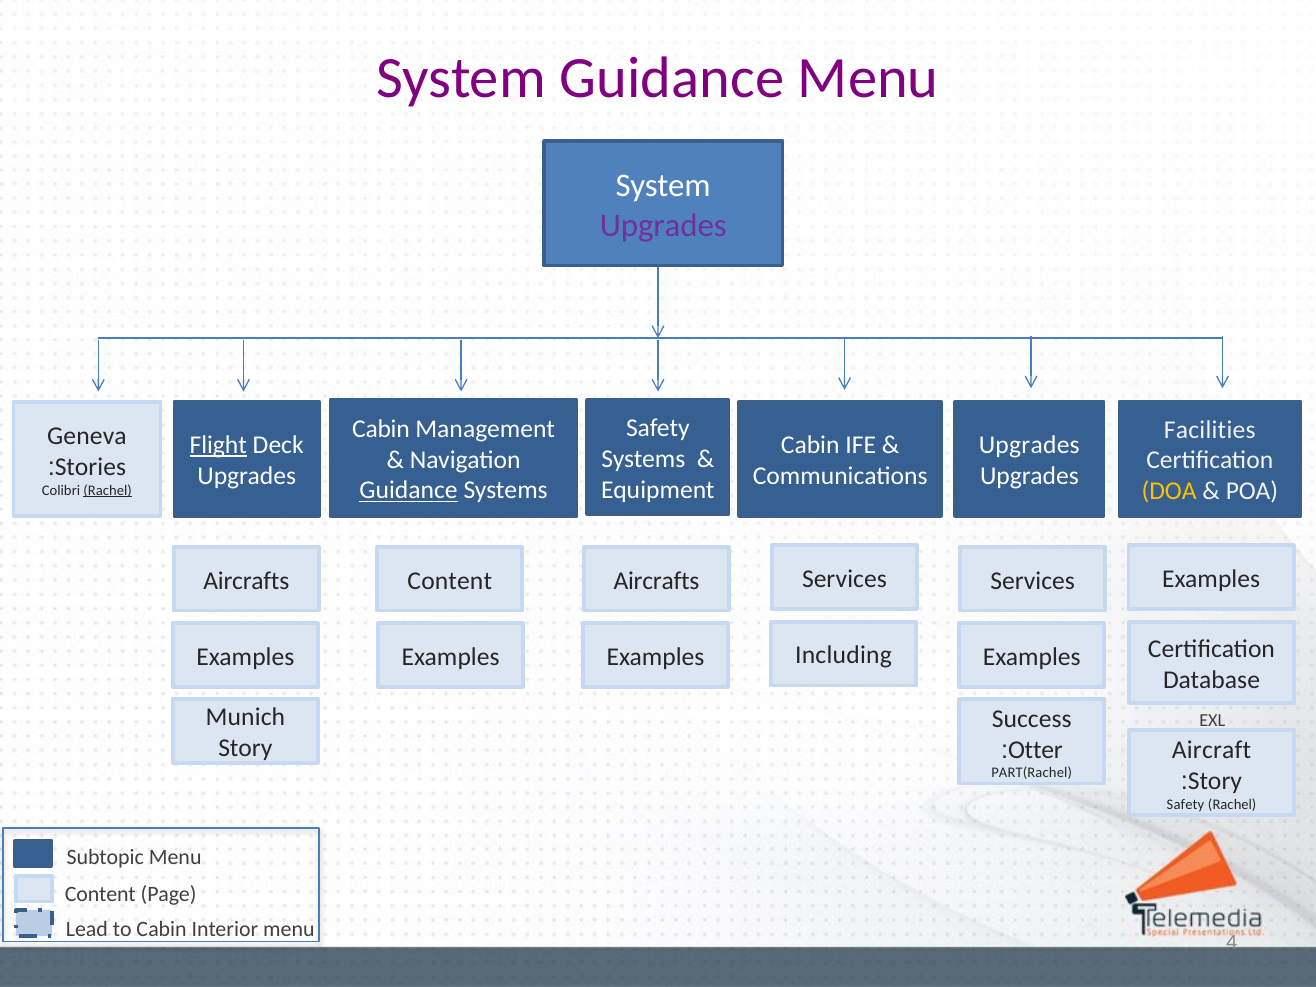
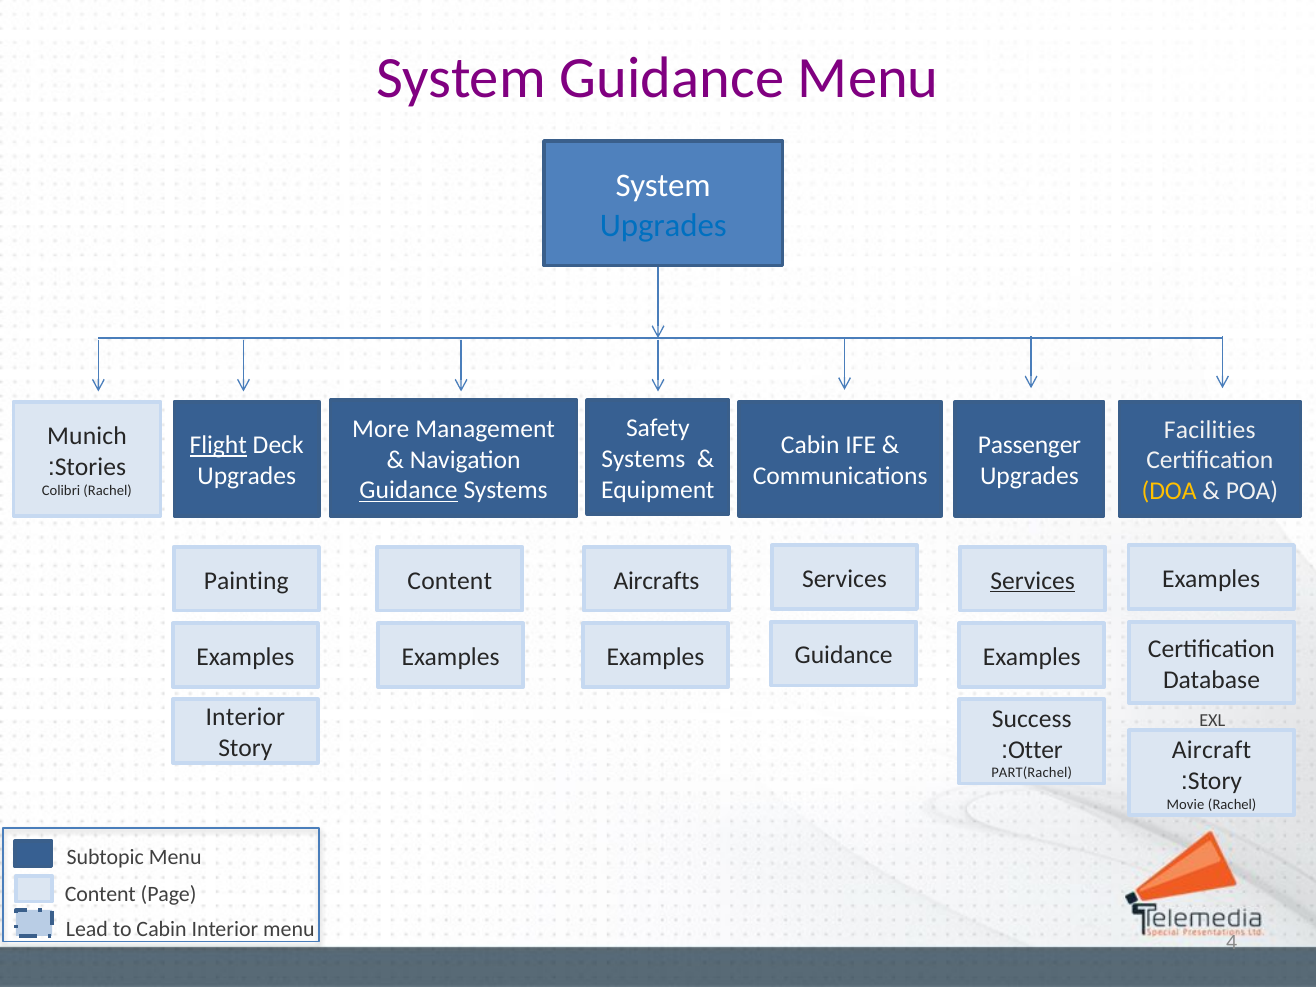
Upgrades colour: purple -> blue (663, 225)
Cabin: Cabin -> More (381, 429)
Geneva: Geneva -> Munich (87, 436)
Upgrades: Upgrades -> Passenger (1030, 445)
Rachel underline: present -> none (108, 491)
Aircrafts: Aircrafts -> Painting (246, 581)
Services underline: none -> present (1033, 581)
Including: Including -> Guidance (844, 655)
Munich: Munich -> Interior (245, 717)
Safety: Safety -> Movie (1185, 804)
